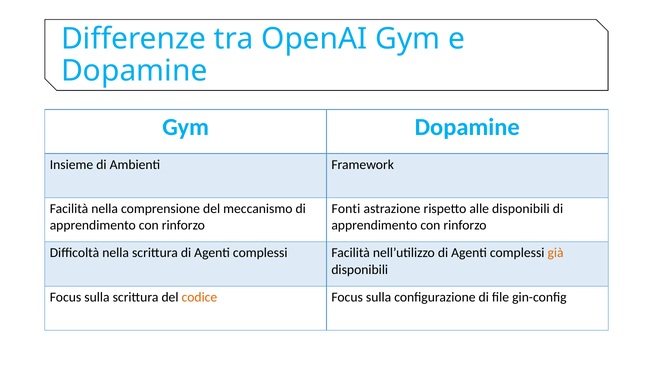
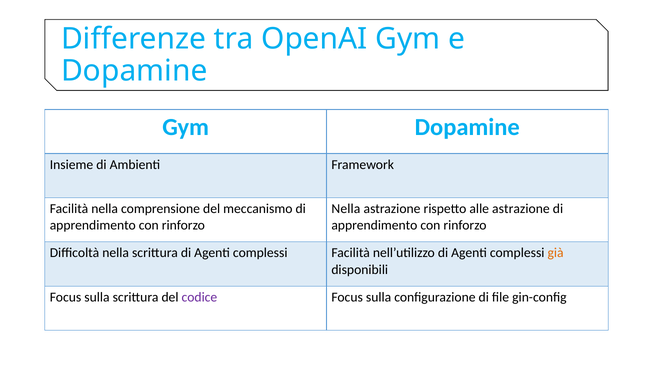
Fonti: Fonti -> Nella (346, 209)
alle disponibili: disponibili -> astrazione (521, 209)
codice colour: orange -> purple (199, 297)
